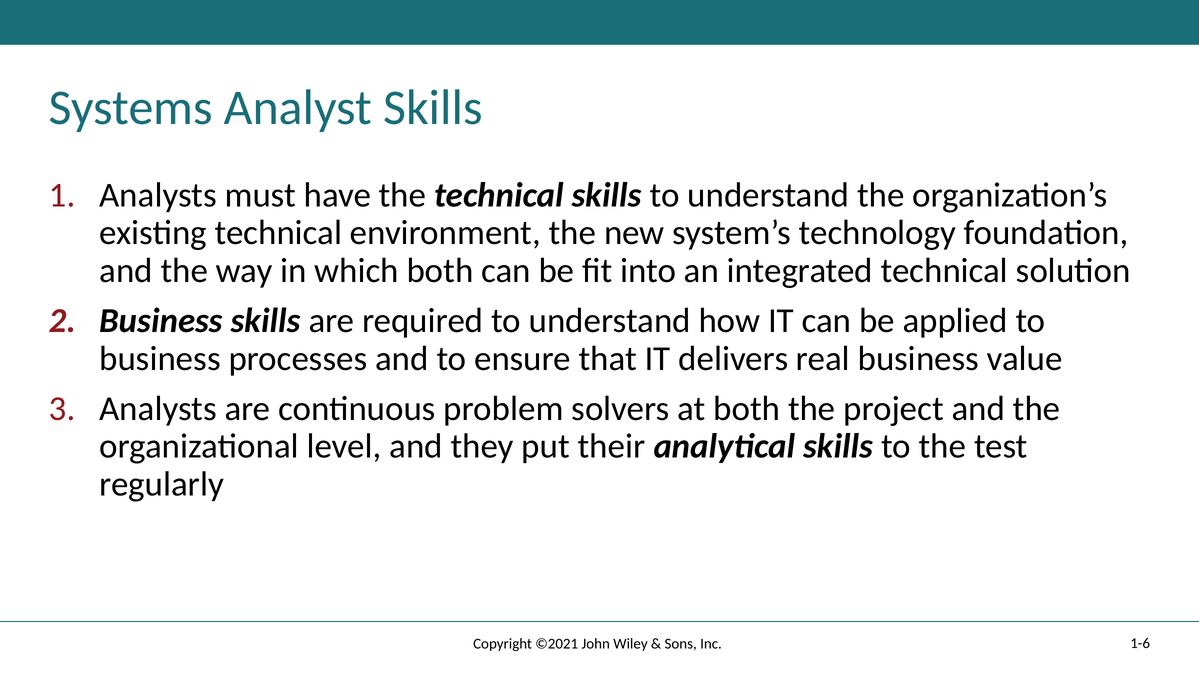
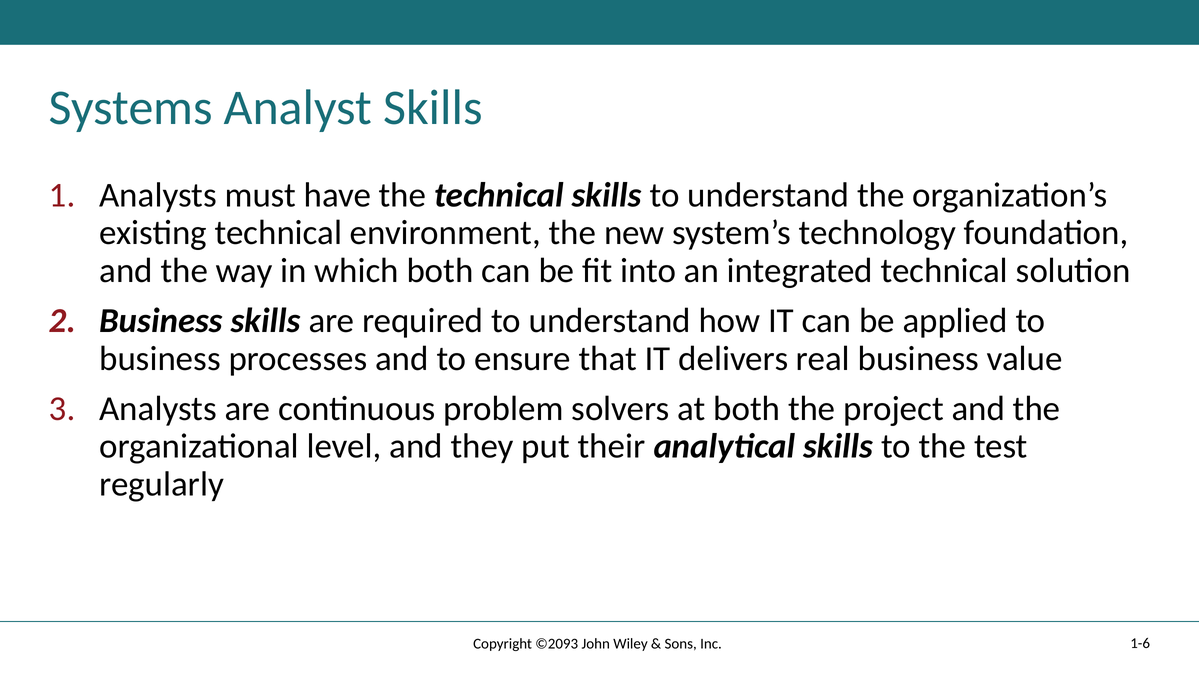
©2021: ©2021 -> ©2093 (557, 644)
